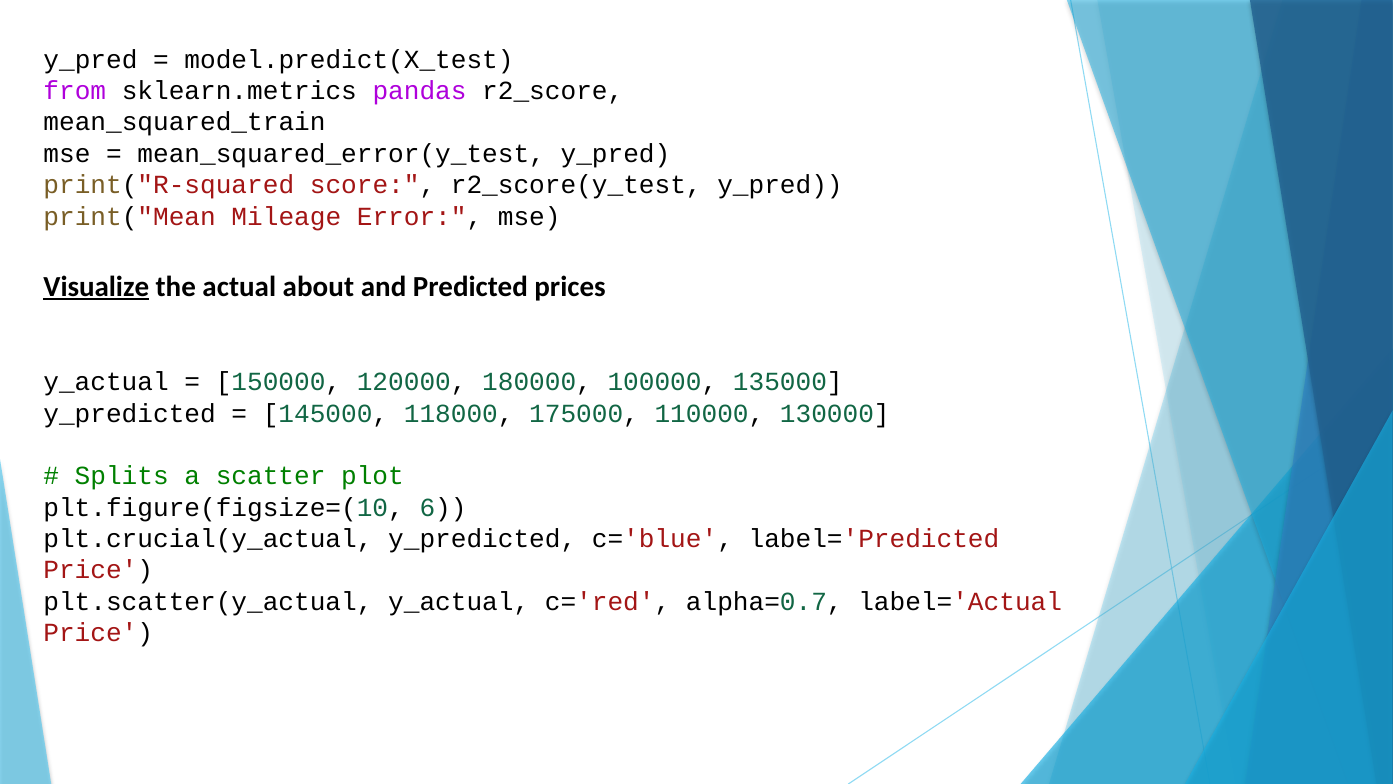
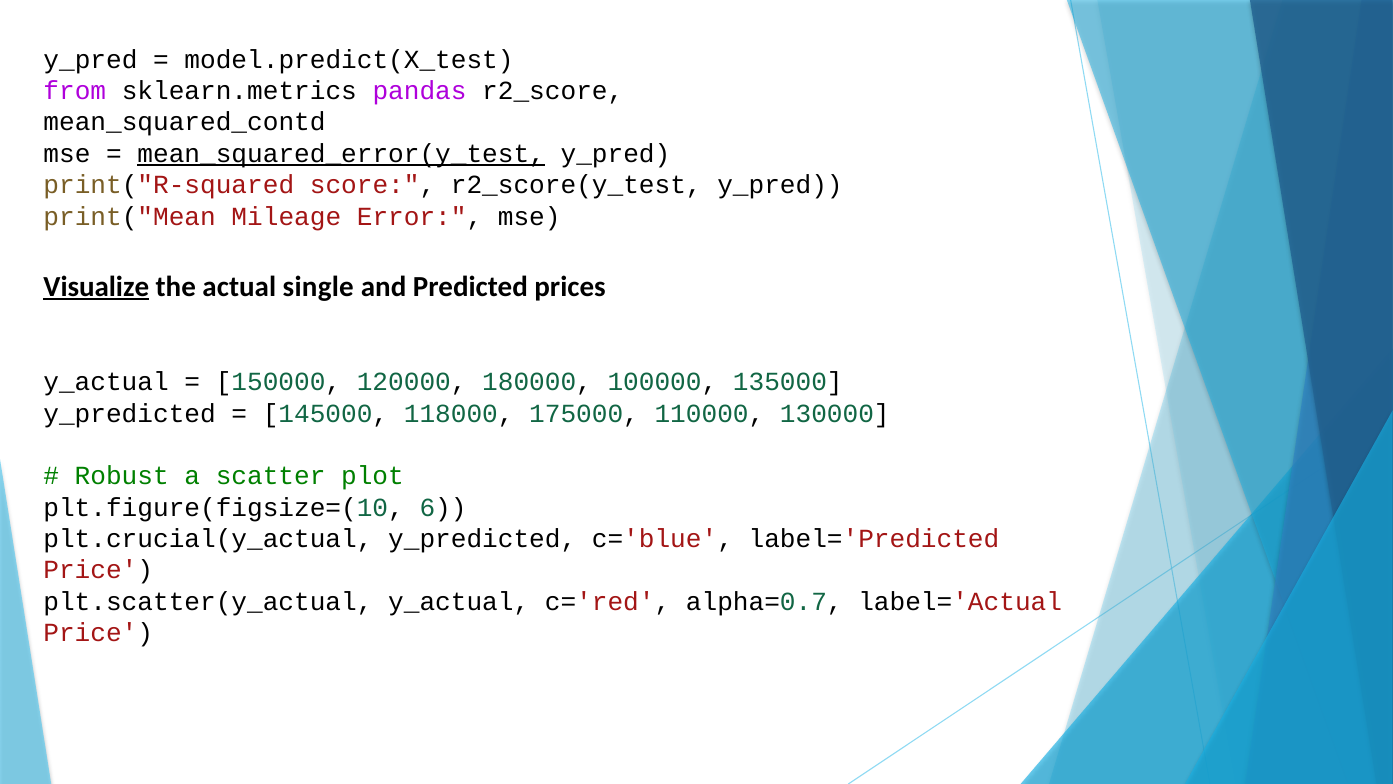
mean_squared_train: mean_squared_train -> mean_squared_contd (184, 122)
mean_squared_error(y_test underline: none -> present (341, 154)
about: about -> single (318, 286)
Splits: Splits -> Robust (122, 476)
